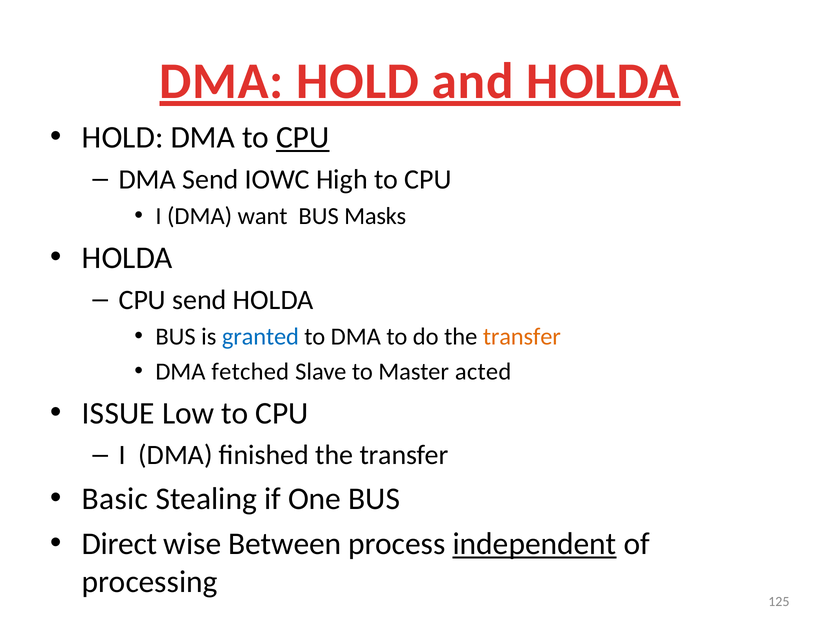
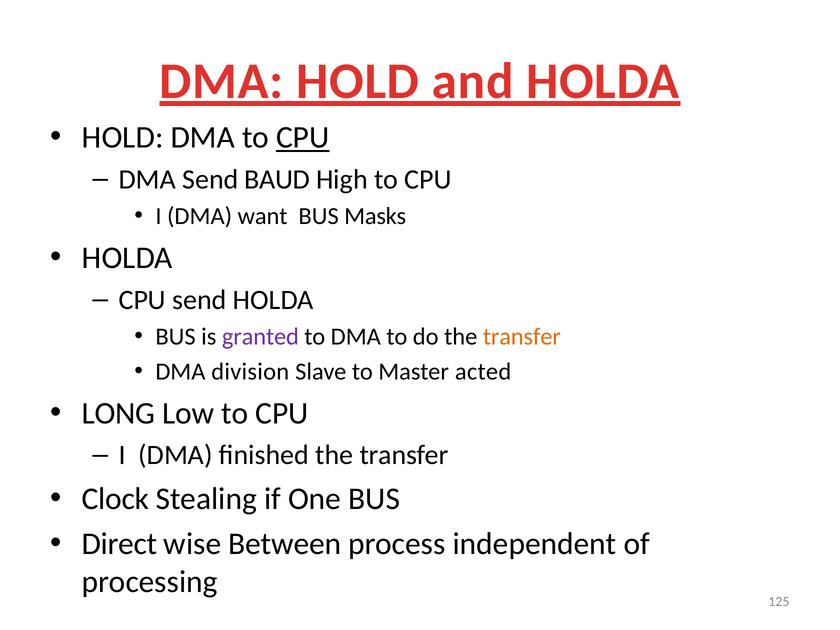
IOWC: IOWC -> BAUD (277, 179)
granted colour: blue -> purple (260, 337)
fetched: fetched -> division (250, 372)
ISSUE: ISSUE -> LONG (119, 413)
Basic: Basic -> Clock (115, 499)
independent underline: present -> none (535, 544)
